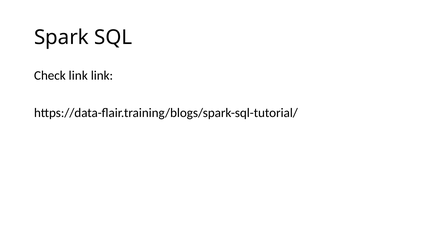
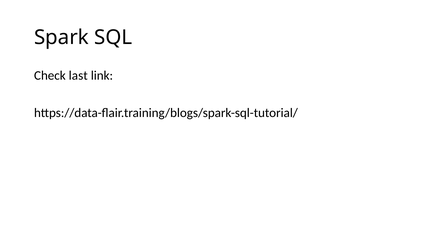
Check link: link -> last (78, 76)
